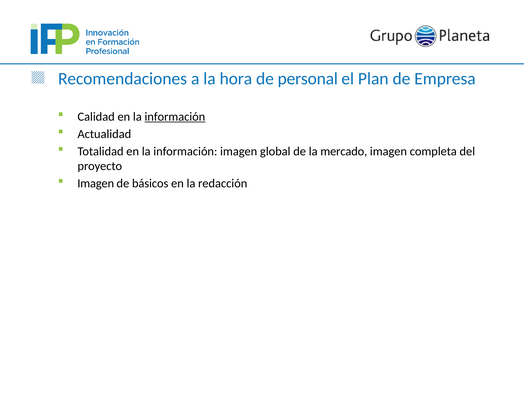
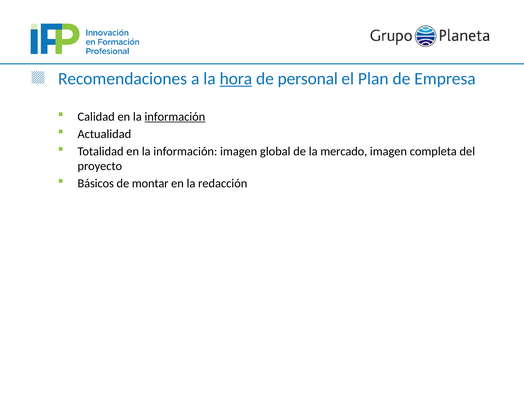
hora underline: none -> present (236, 79)
Imagen: Imagen -> Básicos (96, 183)
básicos: básicos -> montar (150, 183)
